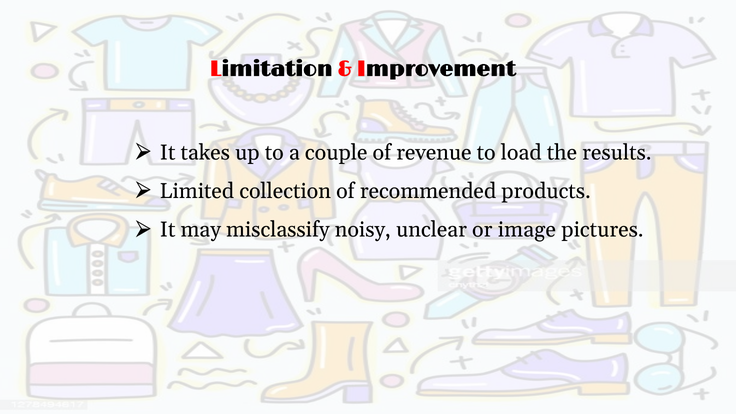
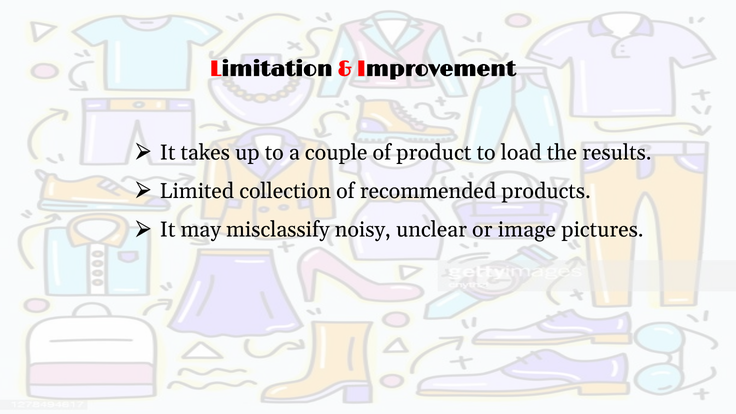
revenue: revenue -> product (434, 153)
